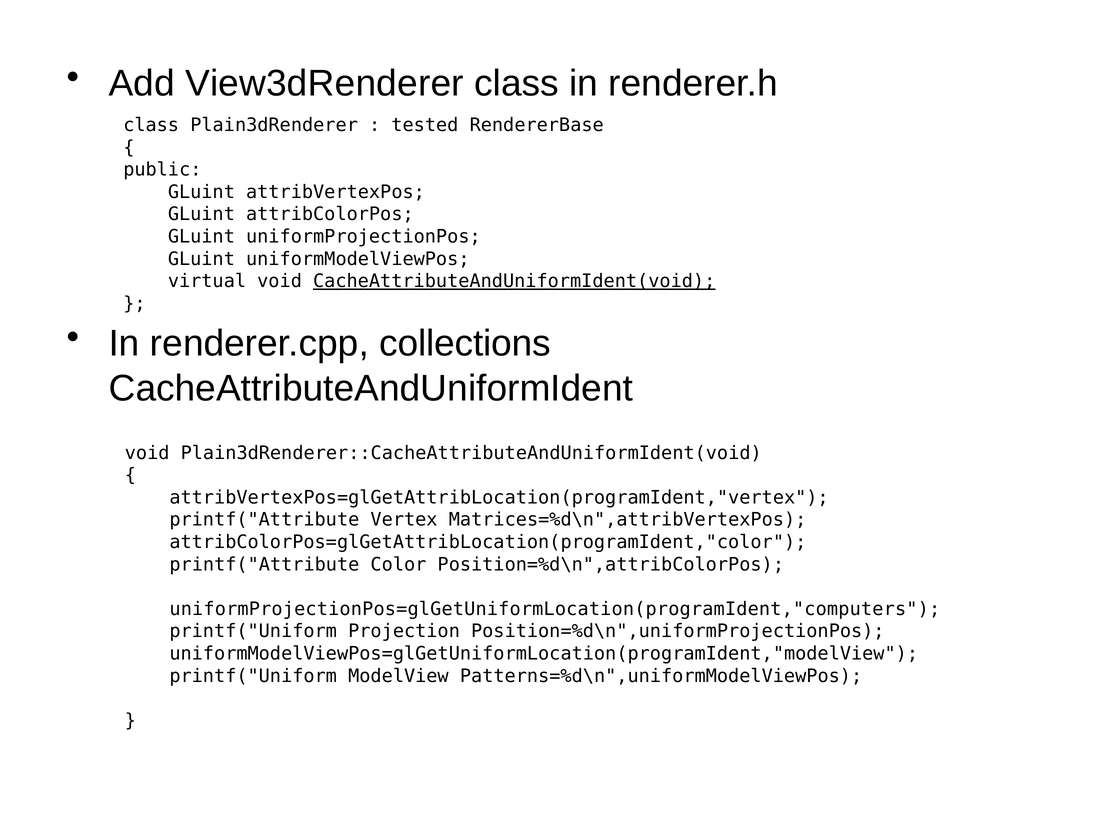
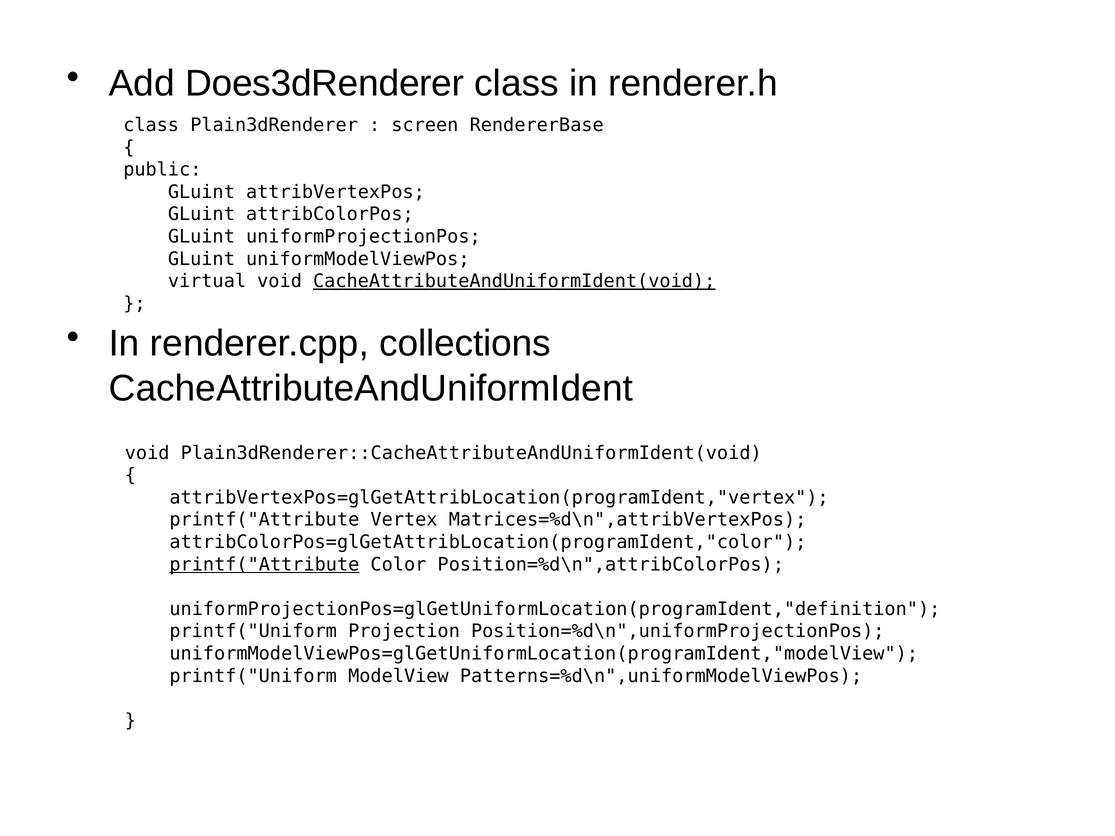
View3dRenderer: View3dRenderer -> Does3dRenderer (325, 84)
tested: tested -> screen (425, 125)
printf("Attribute underline: none -> present (264, 565)
uniformProjectionPos=glGetUniformLocation(programIdent,"computers: uniformProjectionPos=glGetUniformLocation(programIdent,"computers -> uniformProjectionPos=glGetUniformLocation(programIdent,"definition (555, 609)
